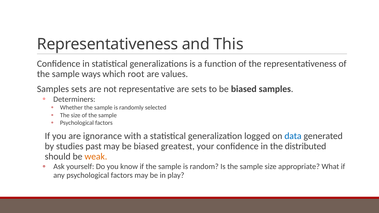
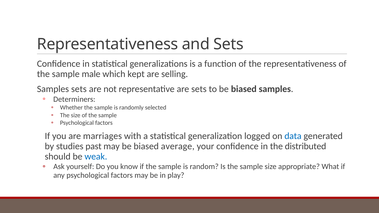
and This: This -> Sets (229, 44)
ways: ways -> male (91, 74)
root: root -> kept (136, 74)
values: values -> selling (175, 74)
ignorance: ignorance -> marriages (102, 136)
greatest: greatest -> average (178, 146)
weak colour: orange -> blue (96, 157)
